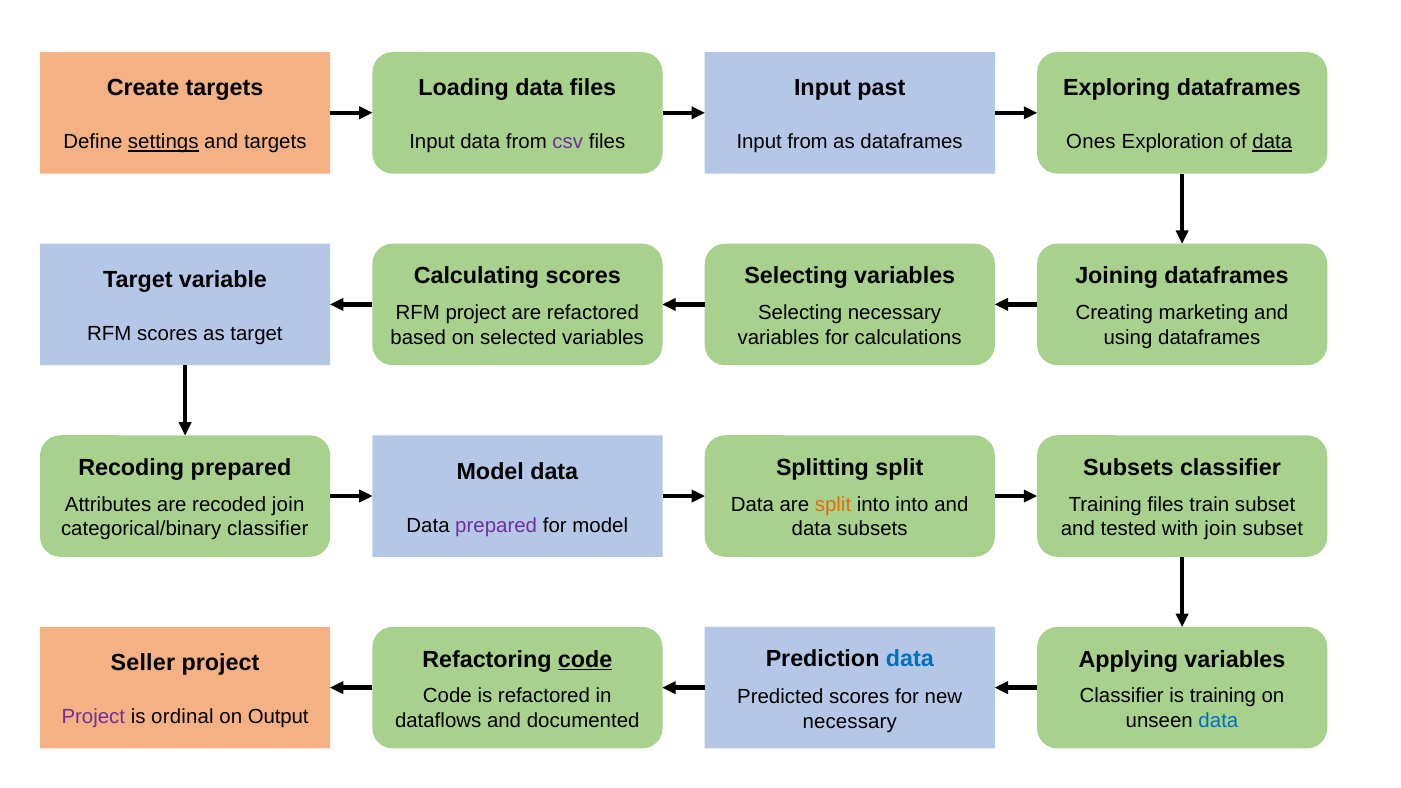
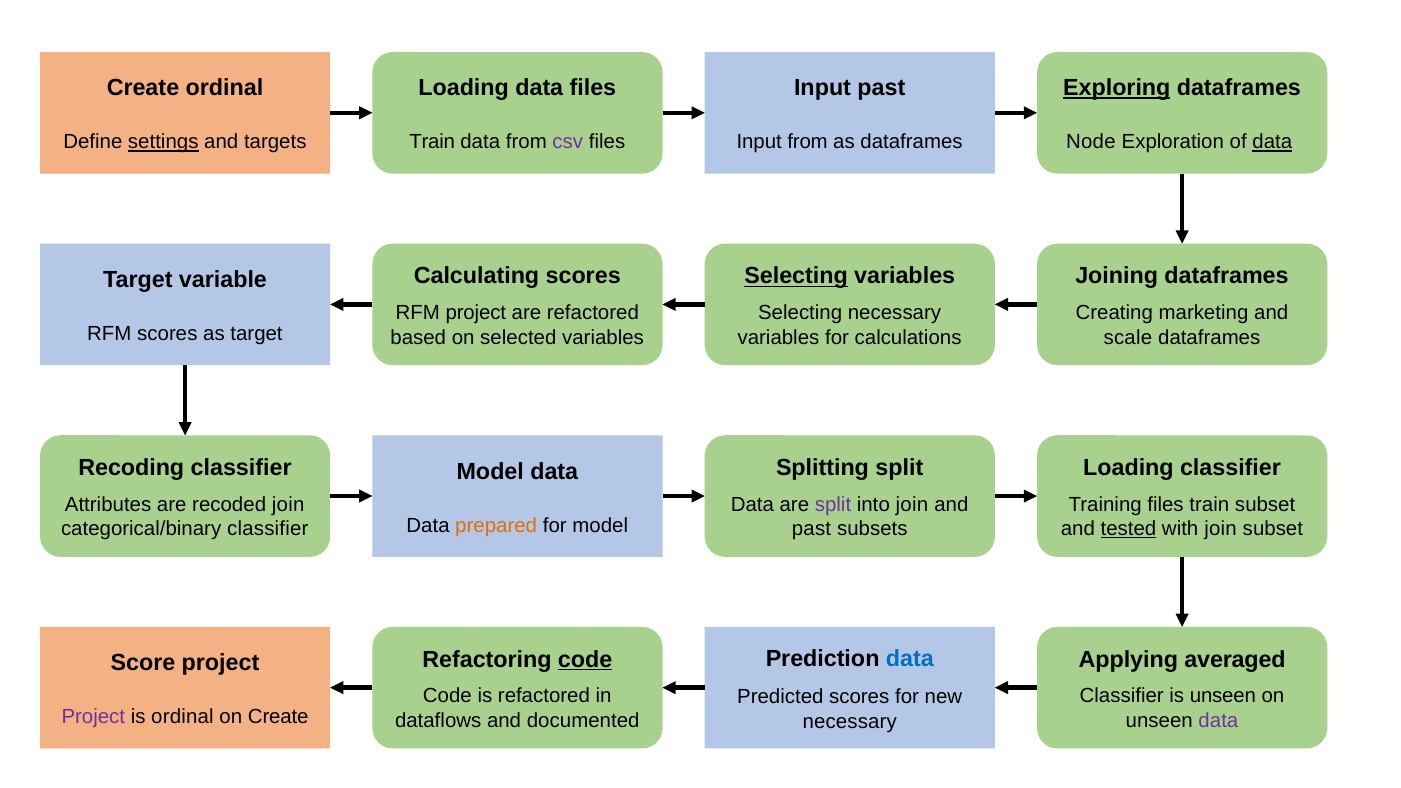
Create targets: targets -> ordinal (224, 88)
Exploring underline: none -> present (1117, 88)
Input: Input -> Train (432, 142)
Ones: Ones -> Node (1091, 142)
Selecting underline: none -> present (796, 276)
using: using -> scale (1128, 337)
Recoding prepared: prepared -> classifier (241, 468)
Subsets: Subsets -> Loading (1128, 468)
split colour: orange -> purple (833, 504)
into into: into -> join (912, 504)
prepared colour: purple -> orange (496, 526)
data: data -> past (811, 529)
tested underline: none -> present (1128, 529)
Applying variables: variables -> averaged (1235, 660)
Seller: Seller -> Score (143, 663)
is training: training -> unseen (1223, 696)
on Output: Output -> Create (278, 717)
data colour: blue -> purple (1218, 721)
